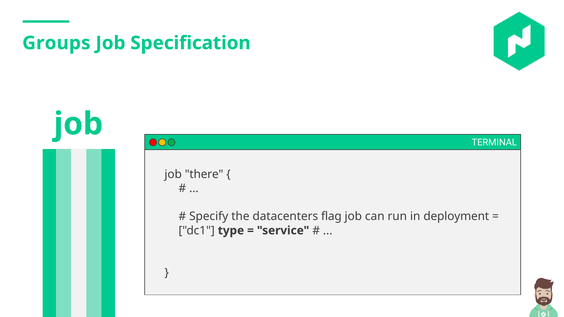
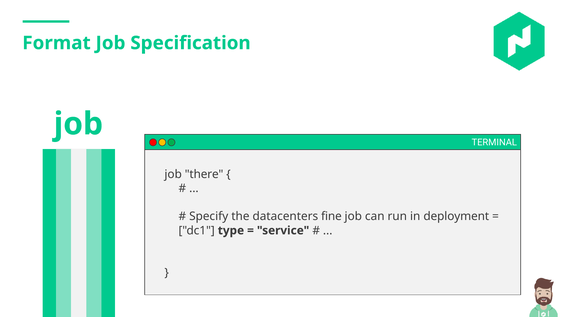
Groups: Groups -> Format (56, 43)
flag: flag -> fine (331, 217)
